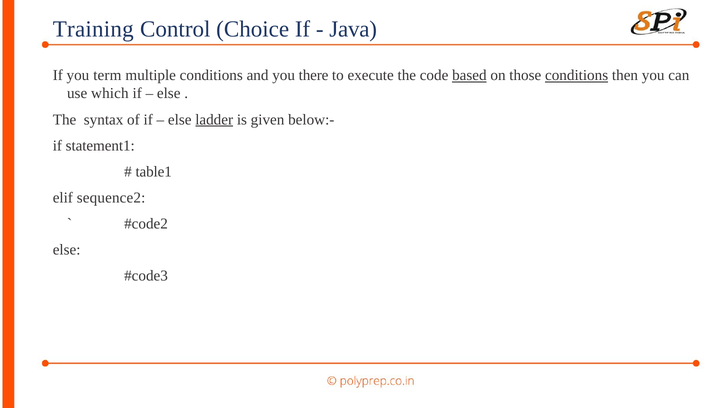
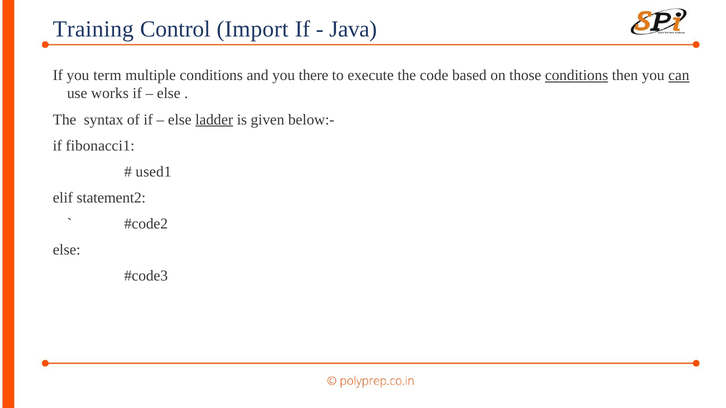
Choice: Choice -> Import (253, 29)
based underline: present -> none (469, 75)
can underline: none -> present (679, 75)
which: which -> works (110, 94)
statement1: statement1 -> fibonacci1 (100, 146)
table1: table1 -> used1 (154, 172)
sequence2: sequence2 -> statement2 (111, 198)
